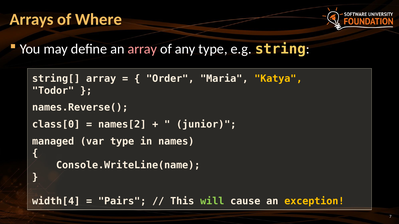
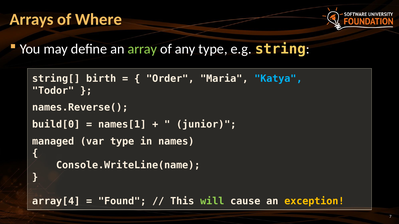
array colour: pink -> light green (142, 49)
string[ array: array -> birth (101, 79)
Katya colour: yellow -> light blue (278, 79)
class[0: class[0 -> build[0 (56, 125)
names[2: names[2 -> names[1 (122, 125)
width[4: width[4 -> array[4 (56, 201)
Pairs: Pairs -> Found (122, 201)
